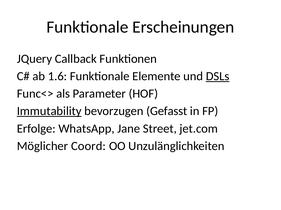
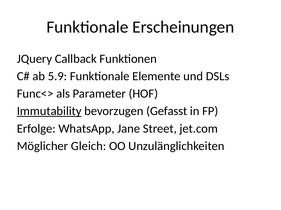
1.6: 1.6 -> 5.9 (57, 76)
DSLs underline: present -> none (218, 76)
Coord: Coord -> Gleich (89, 146)
